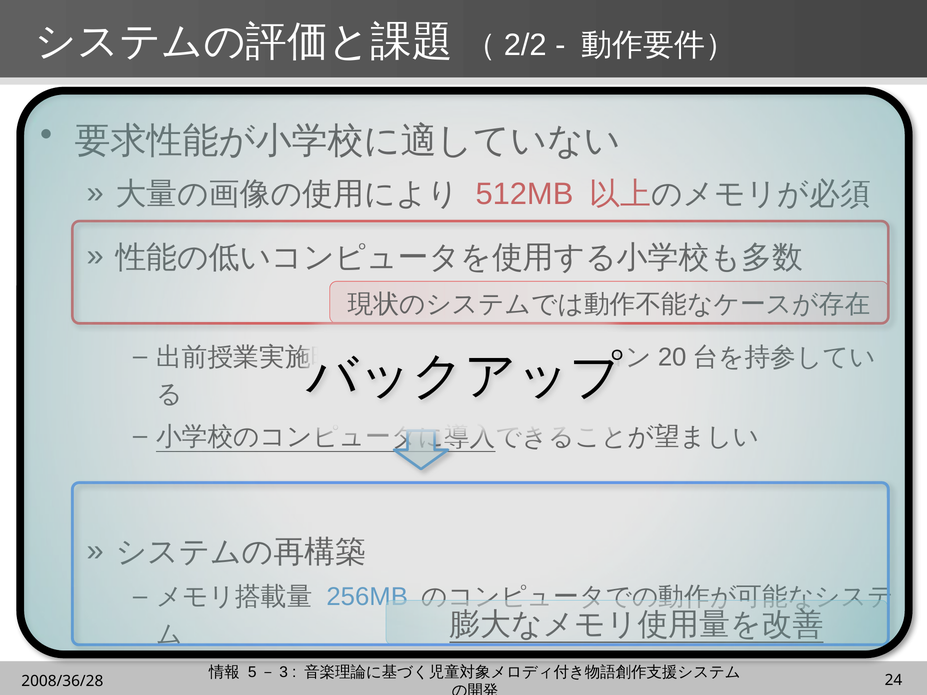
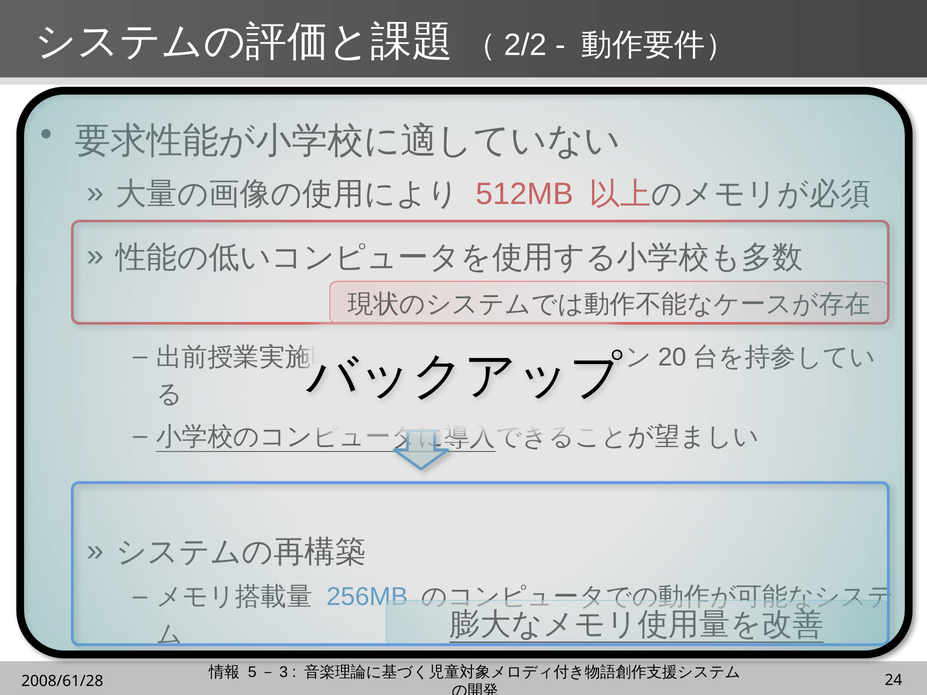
2008/36/28: 2008/36/28 -> 2008/61/28 (62, 681)
